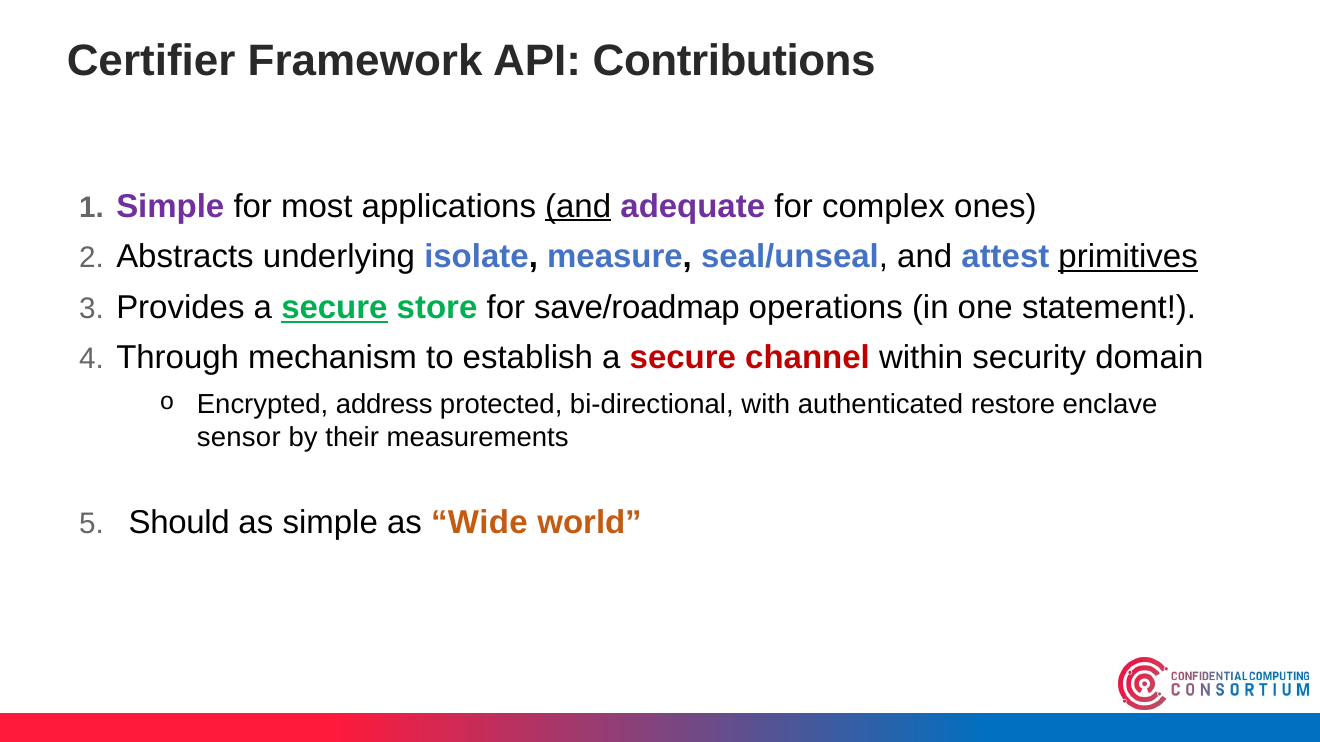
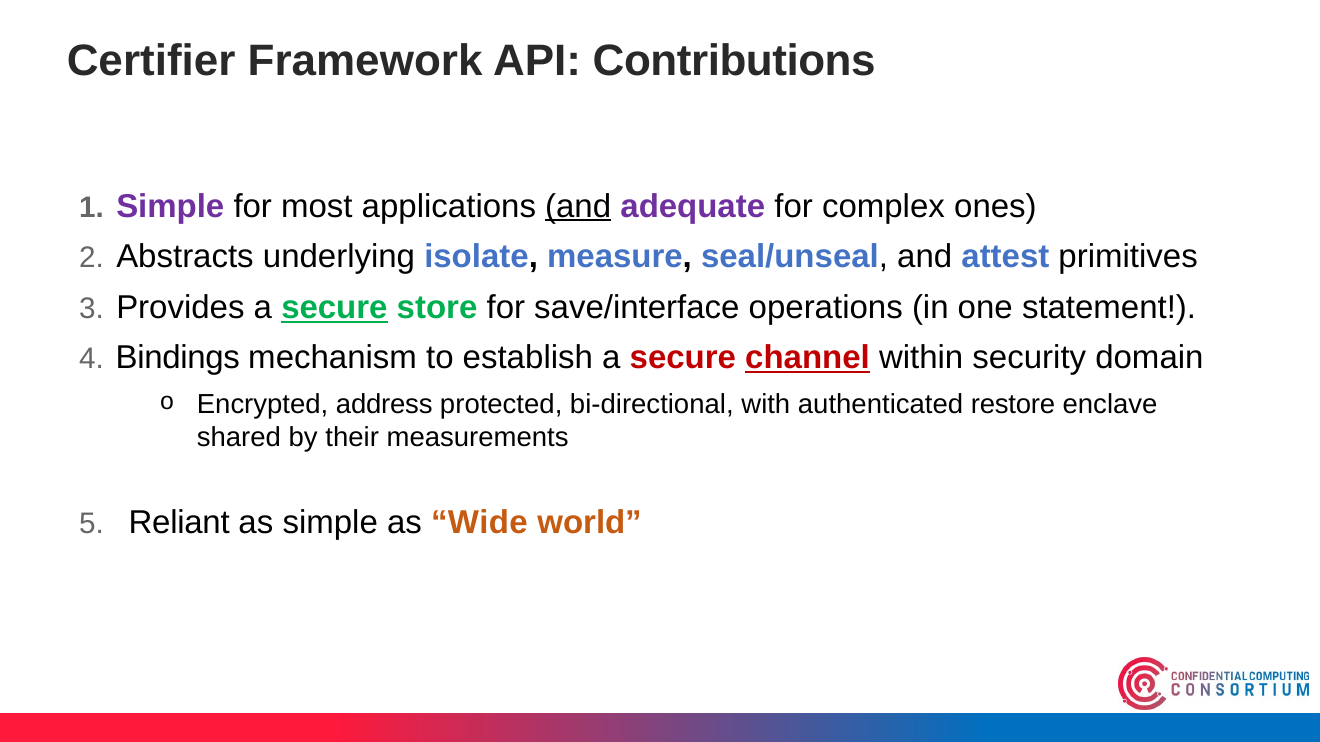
primitives underline: present -> none (1128, 257)
save/roadmap: save/roadmap -> save/interface (637, 308)
Through: Through -> Bindings (178, 358)
channel underline: none -> present (807, 358)
sensor: sensor -> shared (239, 438)
Should: Should -> Reliant (179, 523)
